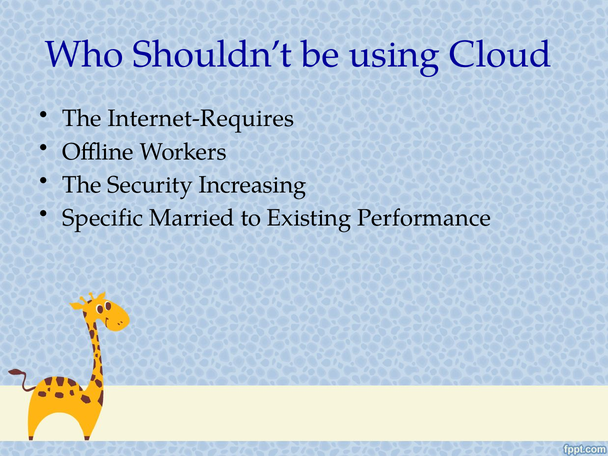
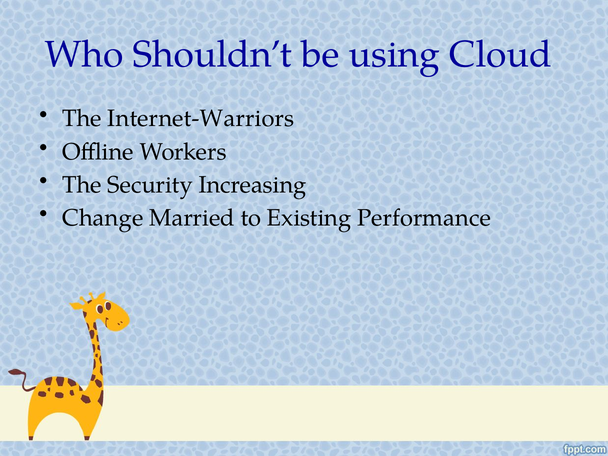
Internet-Requires: Internet-Requires -> Internet-Warriors (201, 119)
Specific: Specific -> Change (103, 218)
